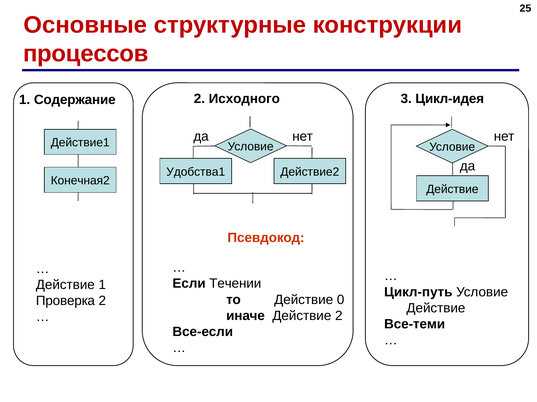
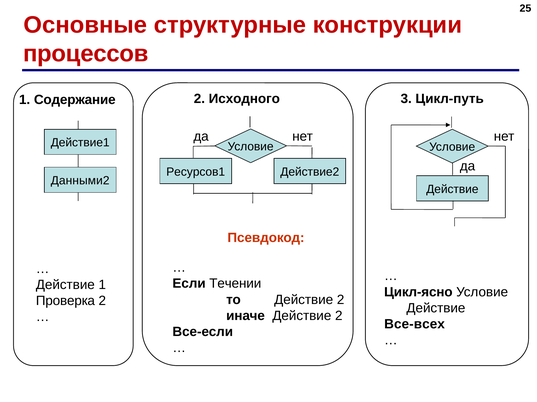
Цикл-идея: Цикл-идея -> Цикл-путь (450, 99)
Удобства1: Удобства1 -> Ресурсов1 (196, 172)
Конечная2: Конечная2 -> Данными2 (80, 181)
Цикл-путь: Цикл-путь -> Цикл-ясно (418, 292)
то Действие 0: 0 -> 2 (341, 300)
Все-теми: Все-теми -> Все-всех (415, 325)
